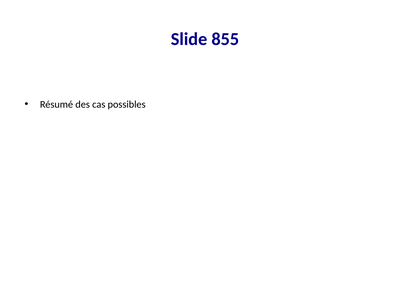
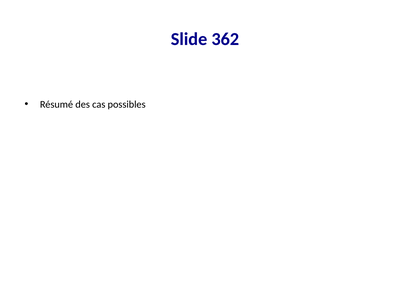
855: 855 -> 362 (225, 39)
